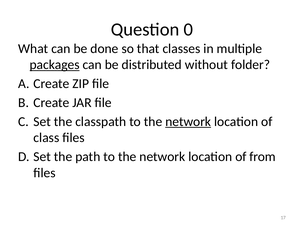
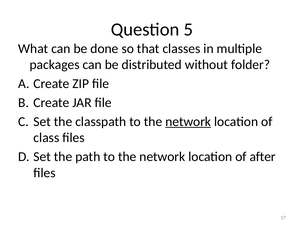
0: 0 -> 5 (188, 29)
packages underline: present -> none (55, 65)
from: from -> after (263, 157)
